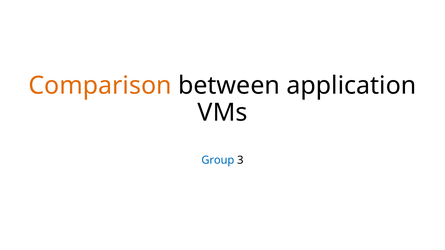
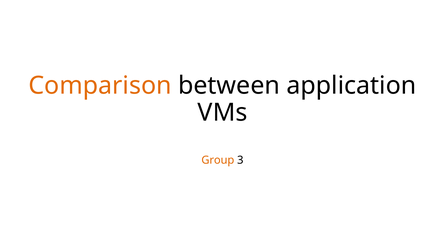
Group colour: blue -> orange (218, 160)
